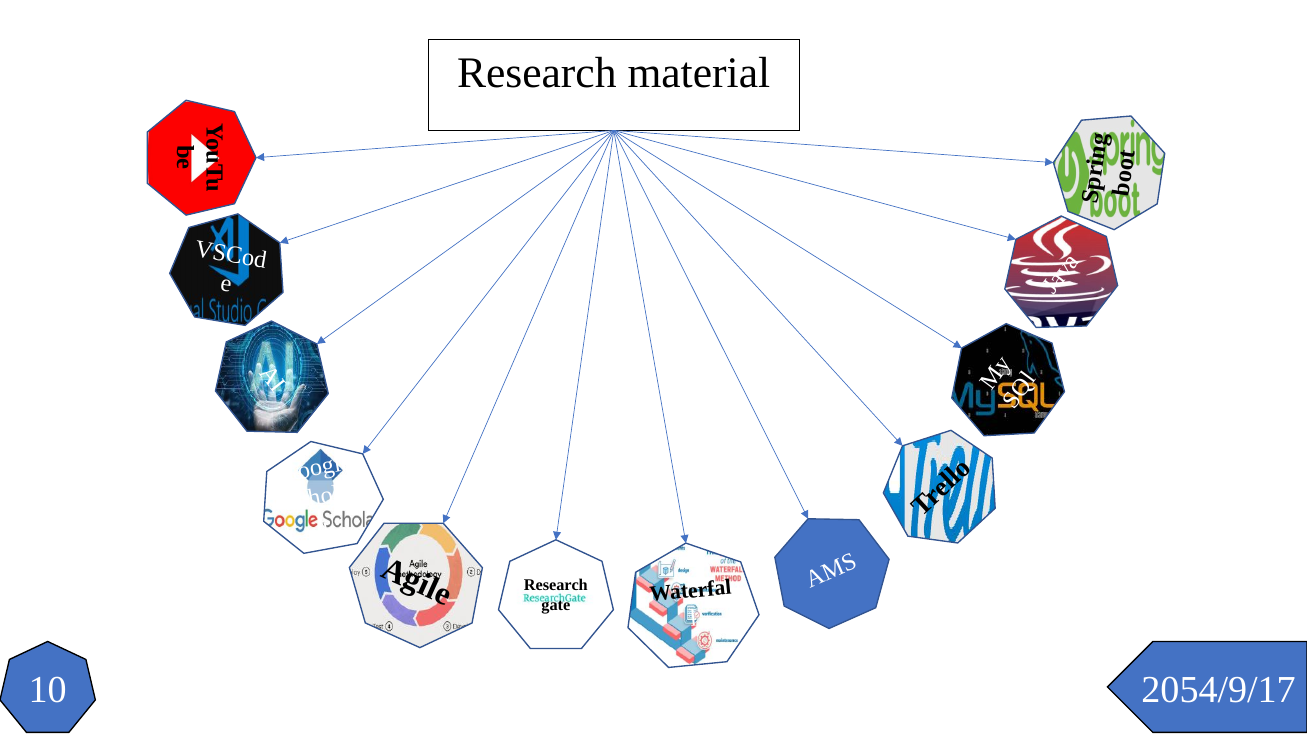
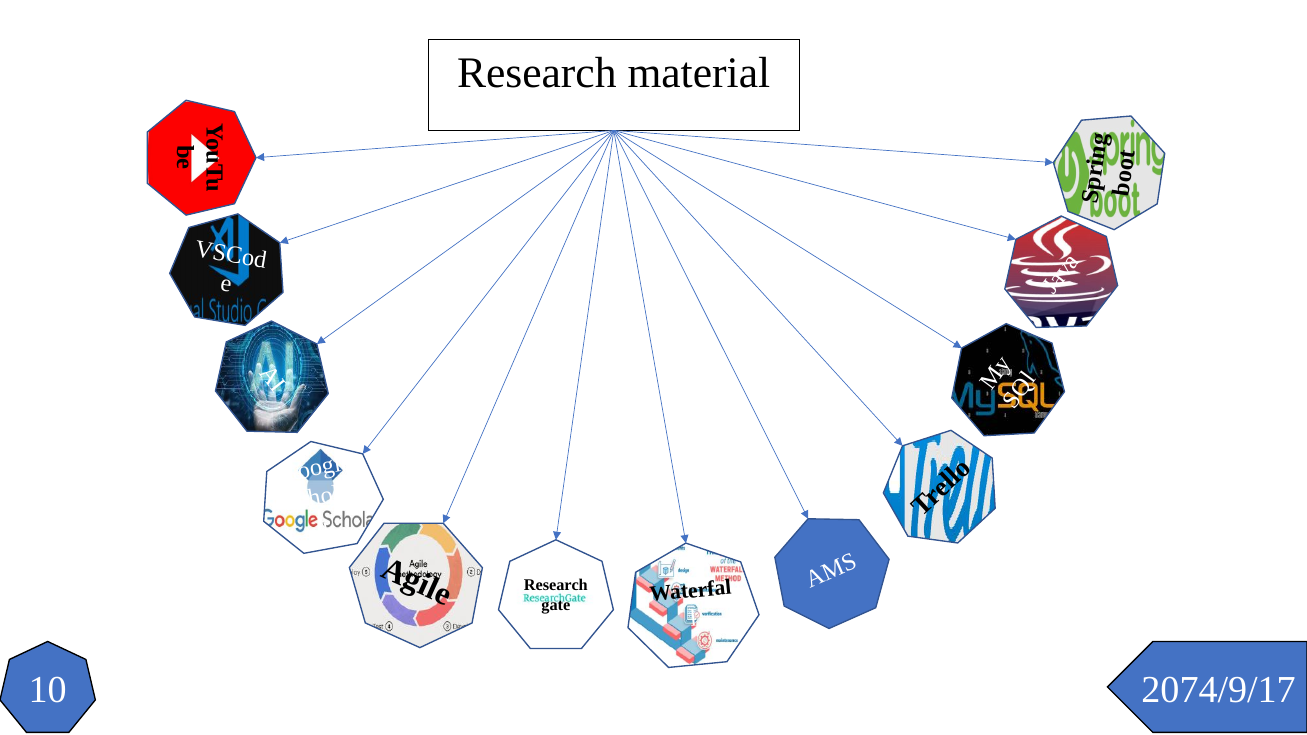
2054/9/17: 2054/9/17 -> 2074/9/17 (1219, 690)
